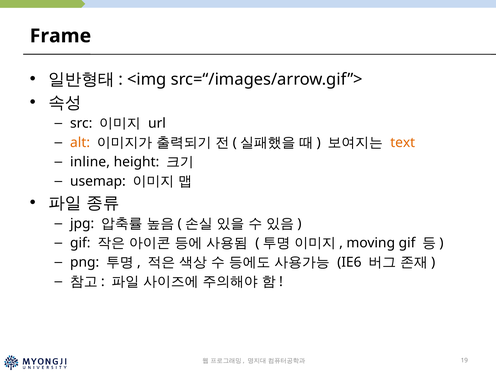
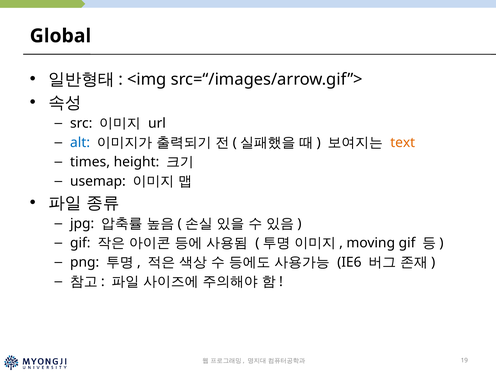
Frame: Frame -> Global (60, 36)
alt colour: orange -> blue (80, 143)
inline: inline -> times (90, 162)
